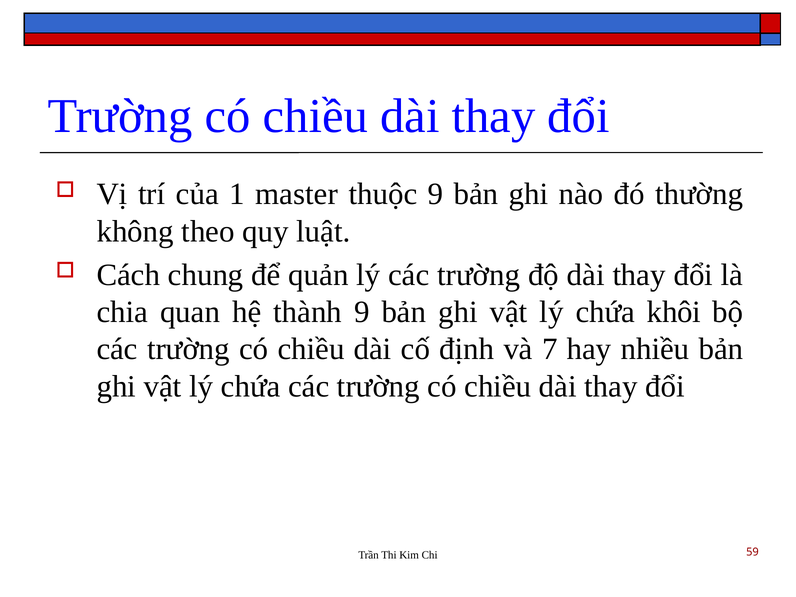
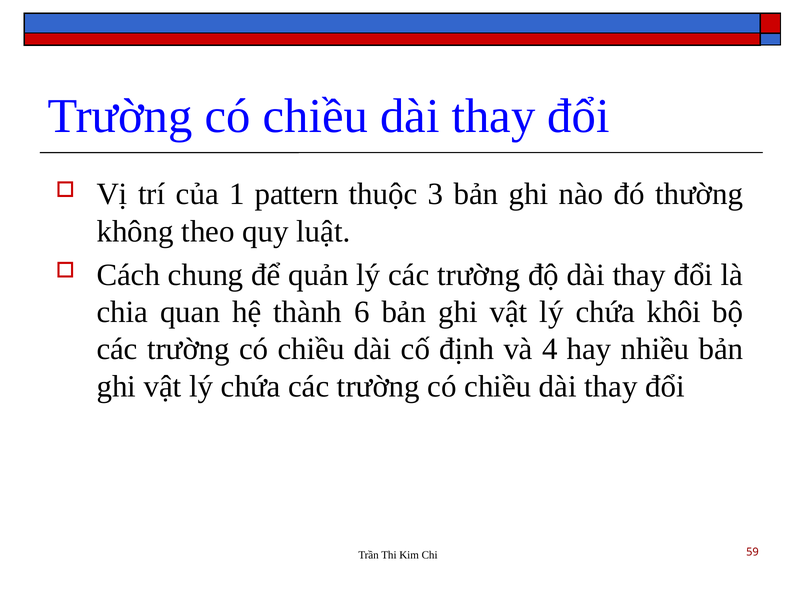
master: master -> pattern (297, 194)
thuộc 9: 9 -> 3 (435, 194)
thành 9: 9 -> 6 (362, 312)
7: 7 -> 4 (550, 349)
